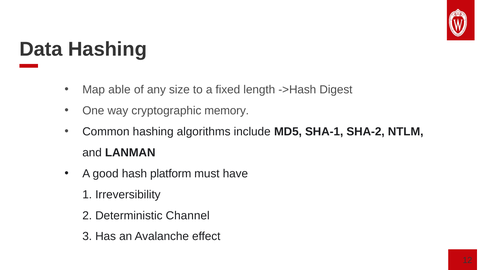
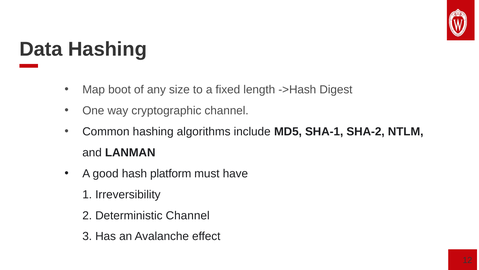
able: able -> boot (120, 89)
cryptographic memory: memory -> channel (227, 110)
